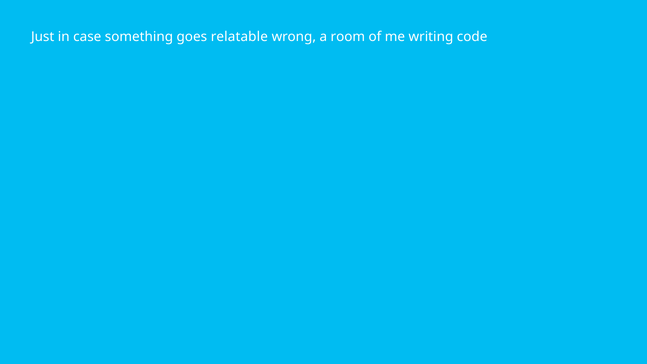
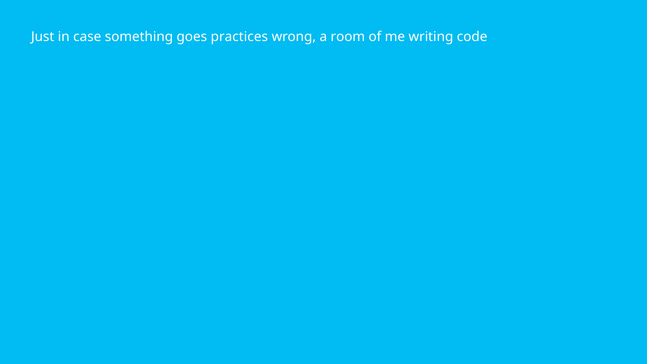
relatable: relatable -> practices (239, 37)
